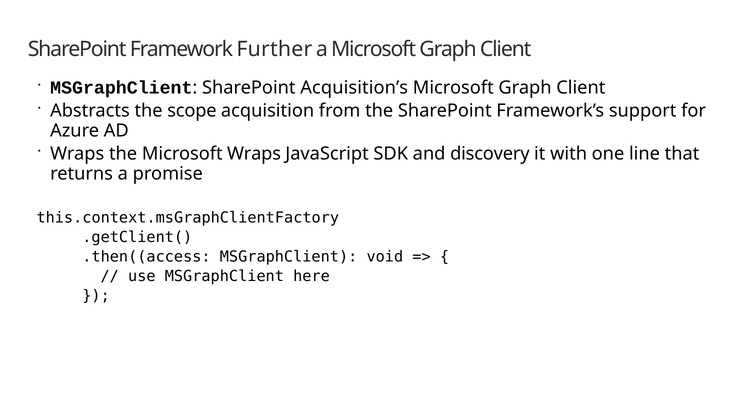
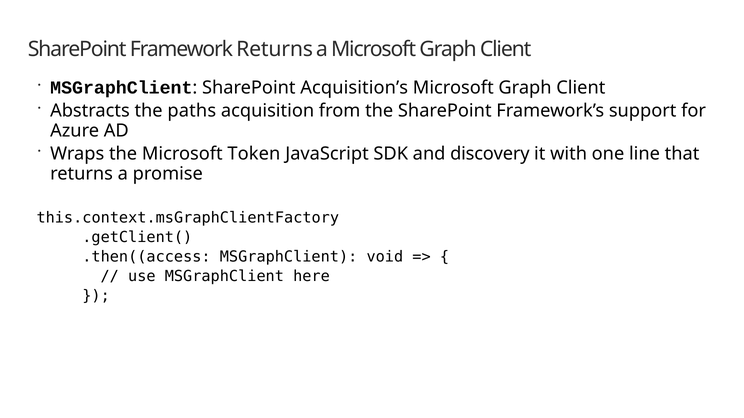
Framework Further: Further -> Returns (275, 49)
scope: scope -> paths (192, 111)
Microsoft Wraps: Wraps -> Token (254, 154)
